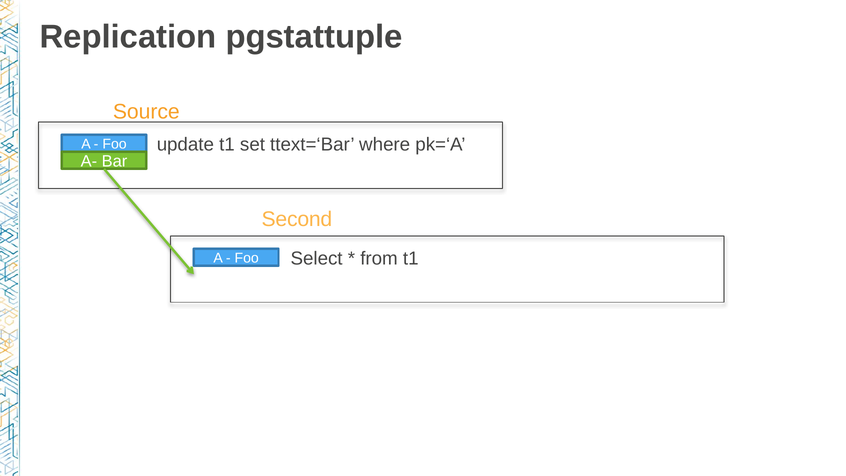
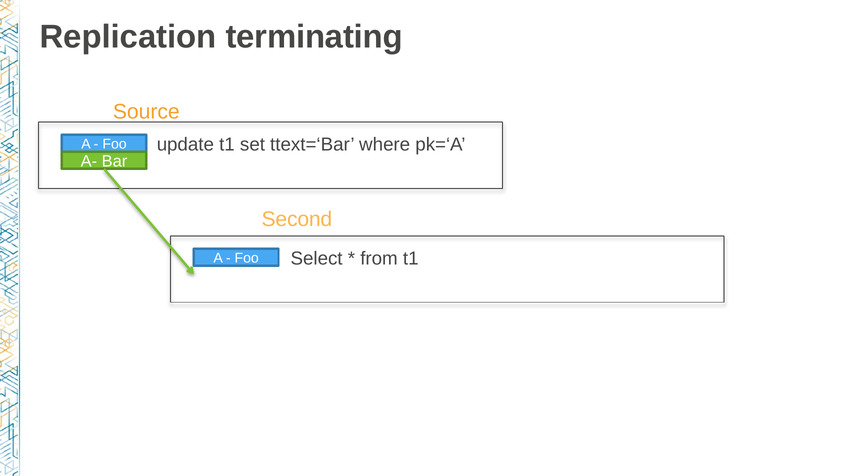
pgstattuple: pgstattuple -> terminating (314, 37)
